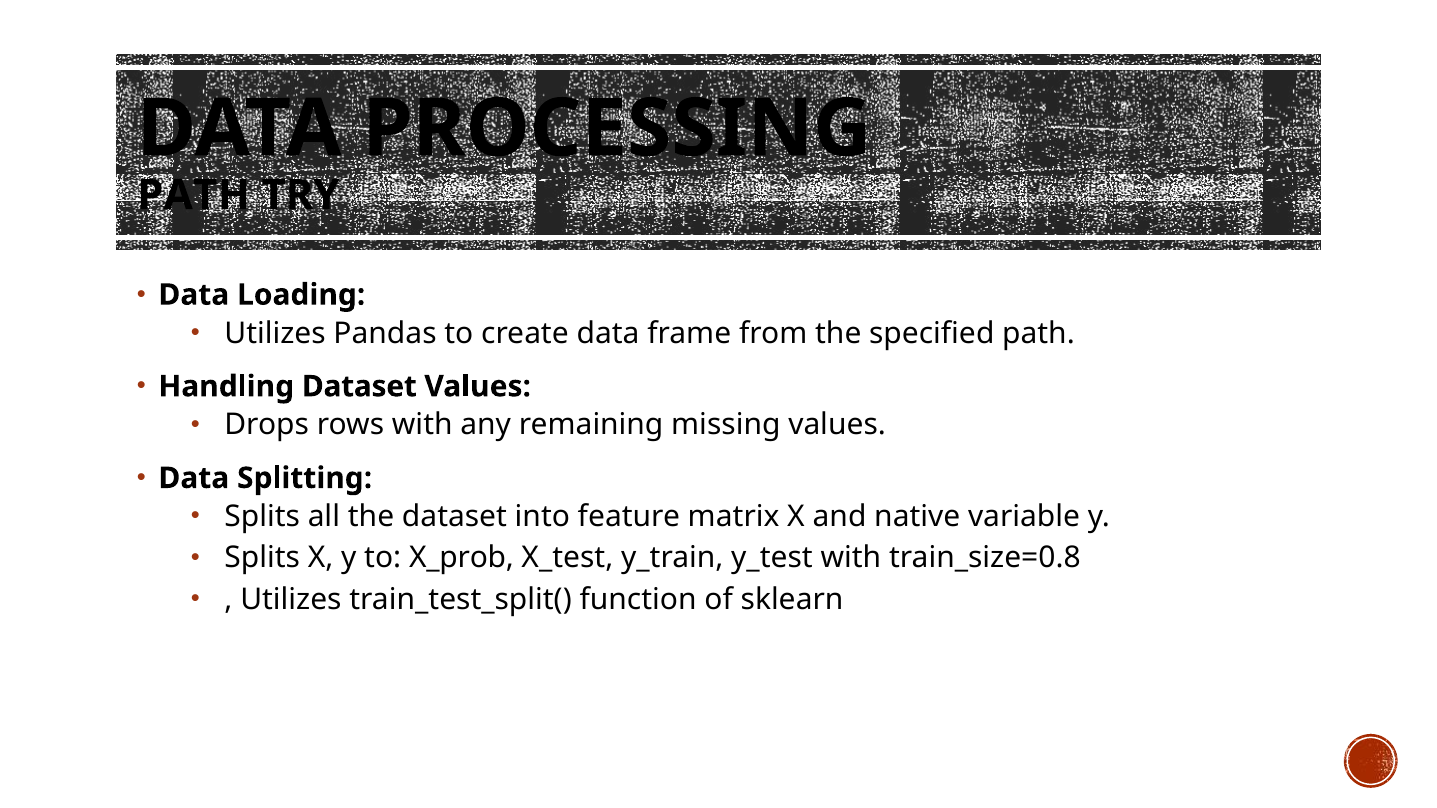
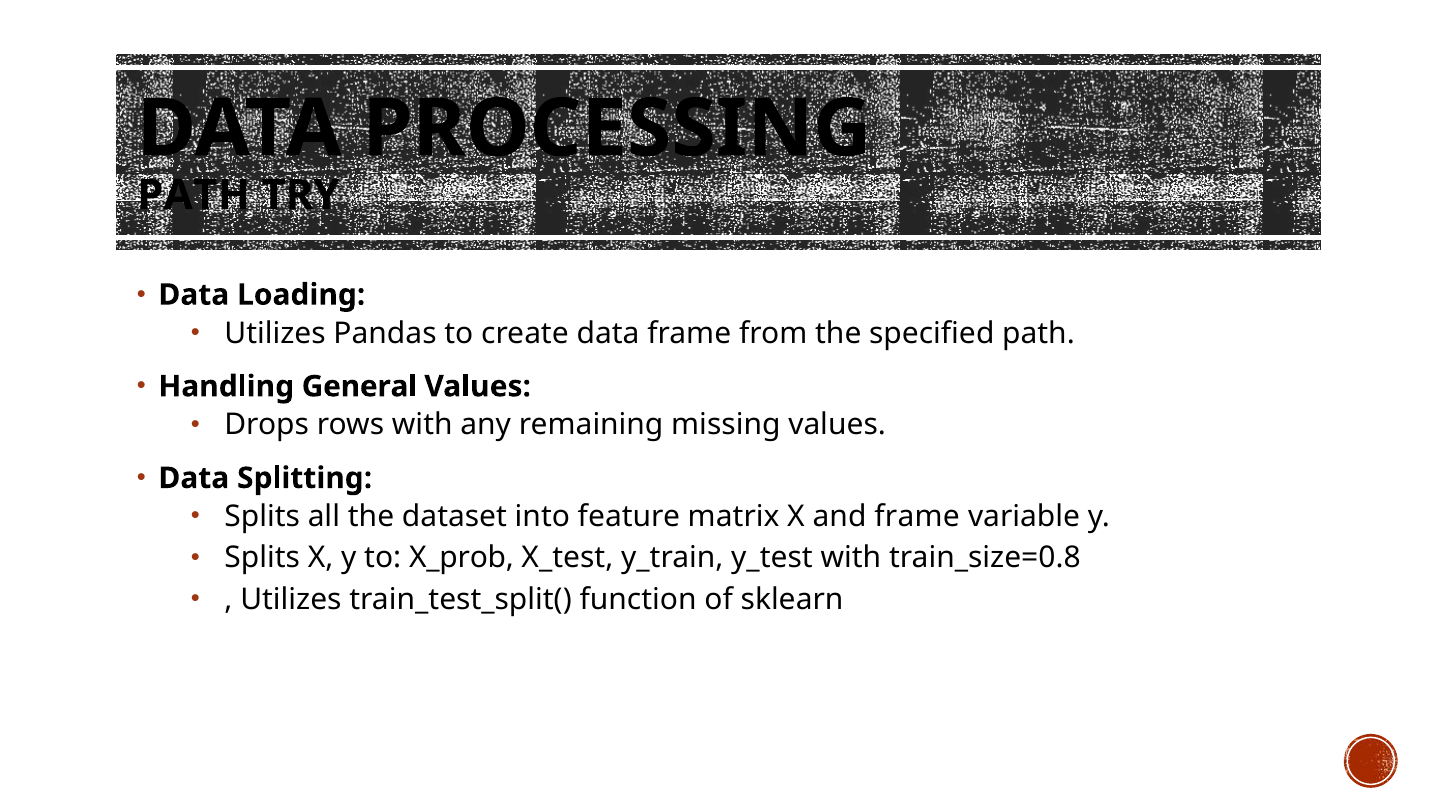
Handling Dataset: Dataset -> General (359, 387)
and native: native -> frame (917, 517)
